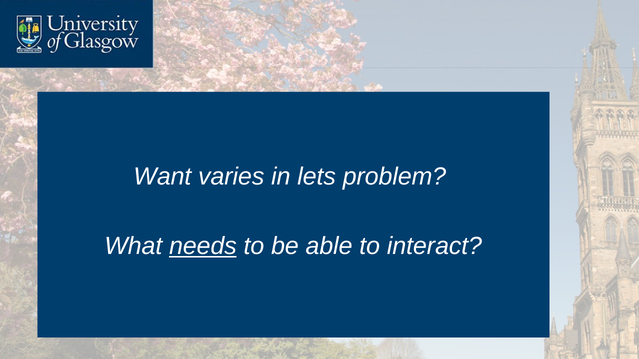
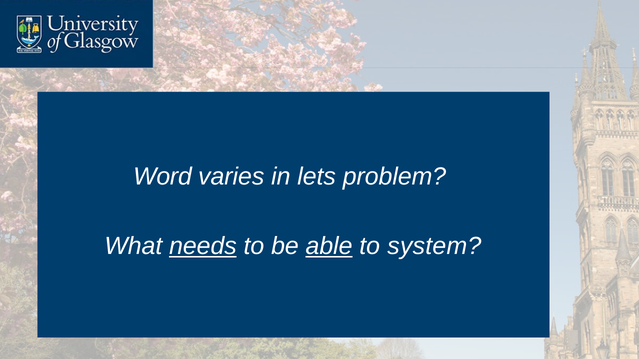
Want: Want -> Word (163, 177)
able underline: none -> present (329, 246)
interact: interact -> system (434, 246)
